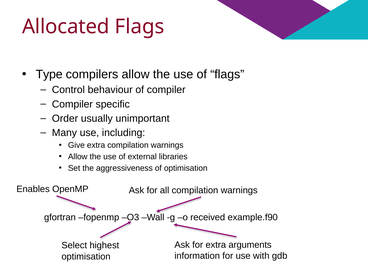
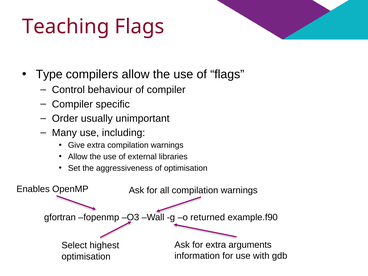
Allocated: Allocated -> Teaching (66, 27)
received: received -> returned (208, 217)
